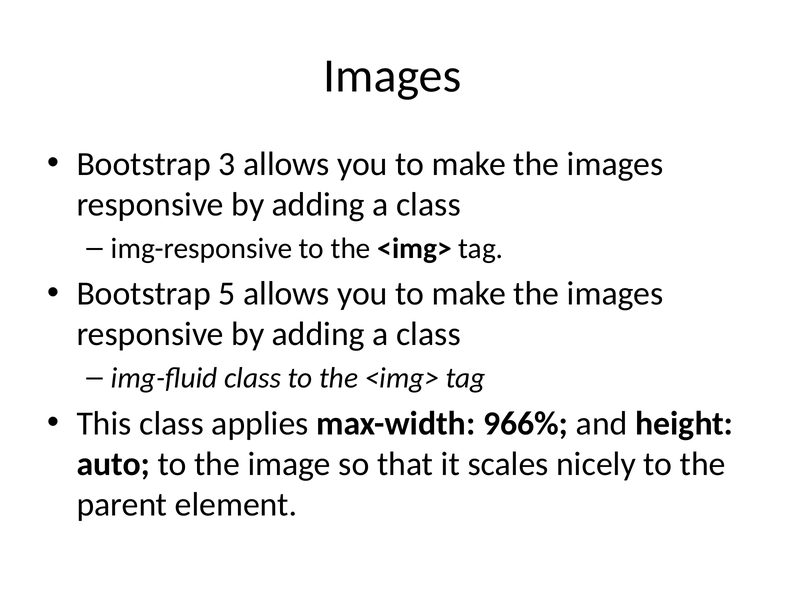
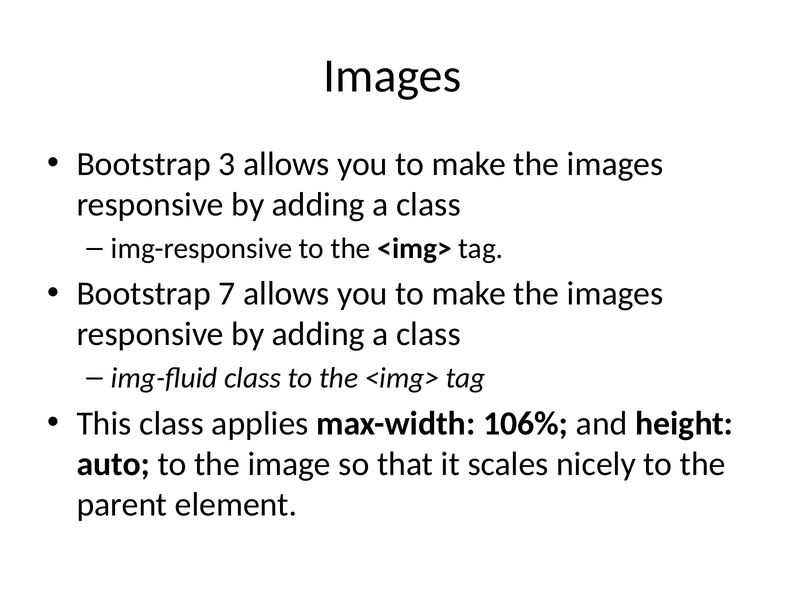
5: 5 -> 7 (227, 294)
966%: 966% -> 106% (526, 423)
